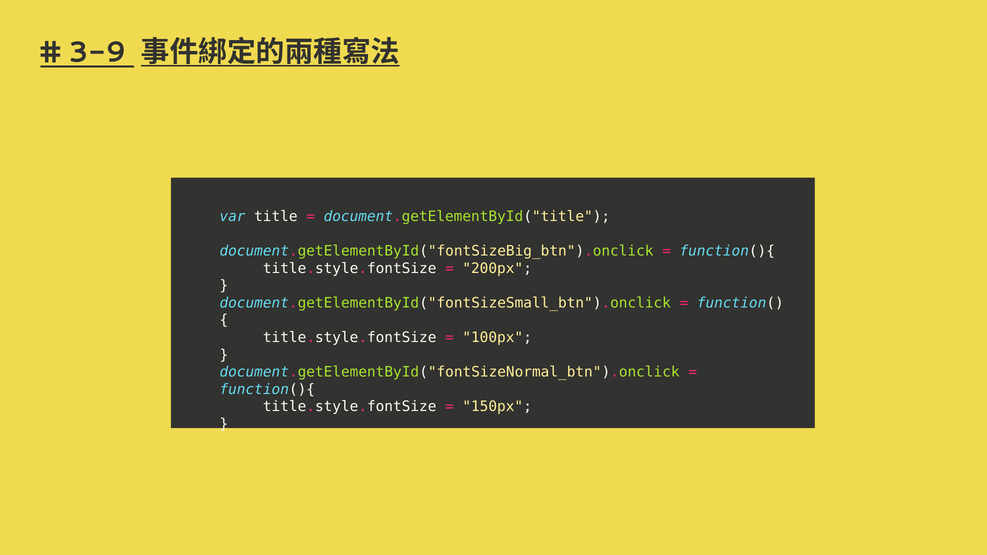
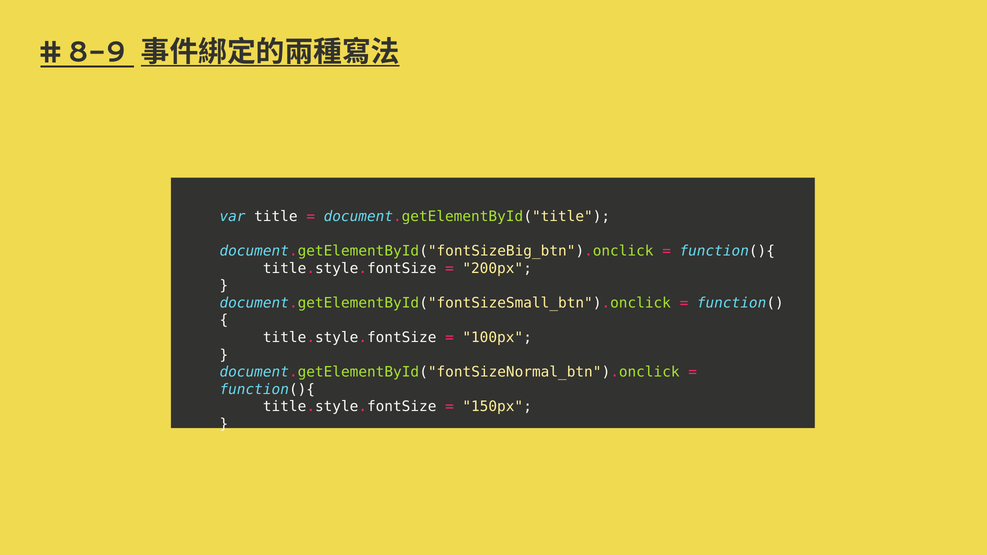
3-9: 3-9 -> 8-9 (97, 52)
